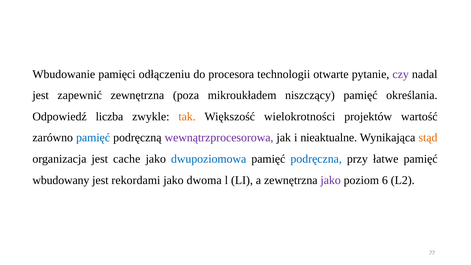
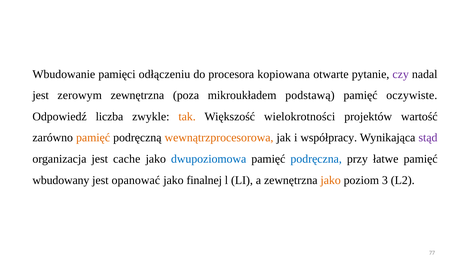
technologii: technologii -> kopiowana (284, 74)
zapewnić: zapewnić -> zerowym (80, 95)
niszczący: niszczący -> podstawą (310, 95)
określania: określania -> oczywiste (412, 95)
pamięć colour: blue -> orange (93, 138)
wewnątrzprocesorowa colour: purple -> orange (219, 138)
nieaktualne: nieaktualne -> współpracy (329, 138)
stąd colour: orange -> purple (428, 138)
rekordami: rekordami -> opanować (136, 180)
dwoma: dwoma -> finalnej (204, 180)
jako colour: purple -> orange (331, 180)
6: 6 -> 3 (385, 180)
